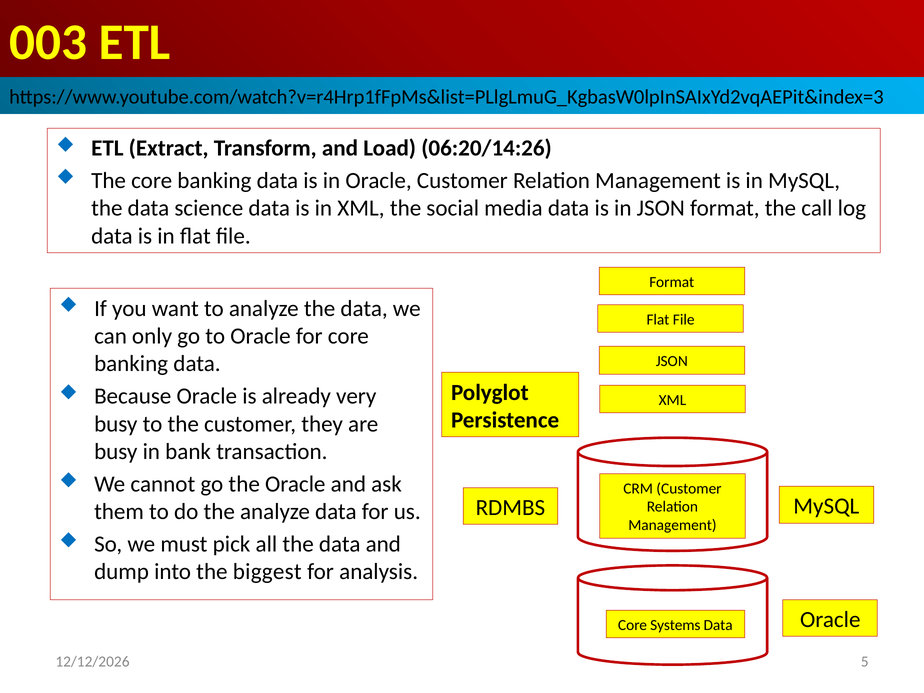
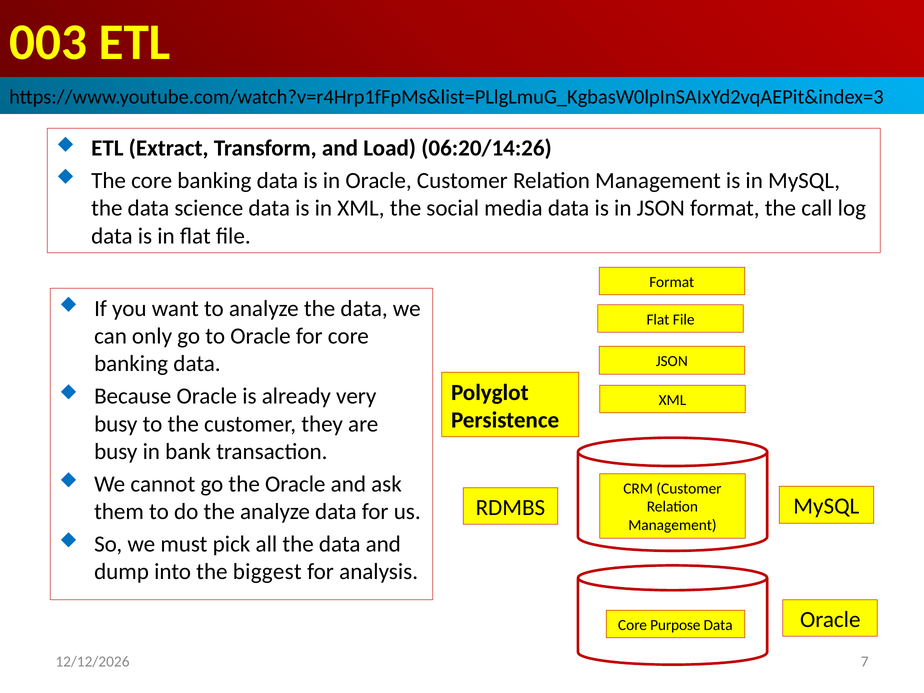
Systems: Systems -> Purpose (675, 625)
5: 5 -> 7 (865, 662)
